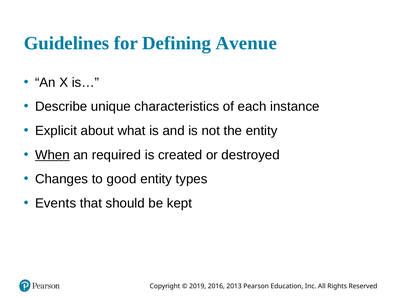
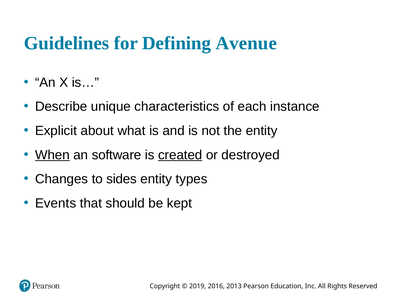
required: required -> software (117, 155)
created underline: none -> present (180, 155)
good: good -> sides (122, 179)
